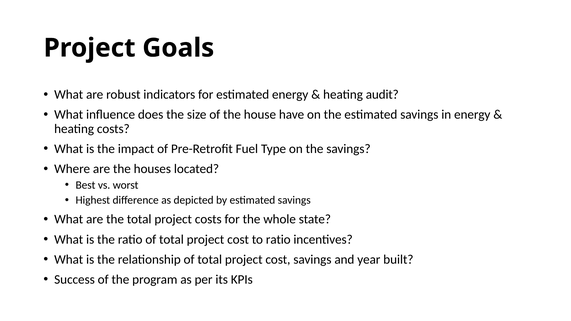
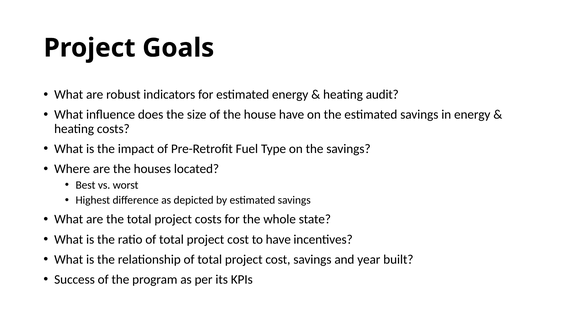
to ratio: ratio -> have (278, 239)
